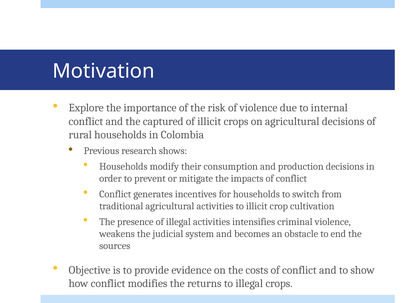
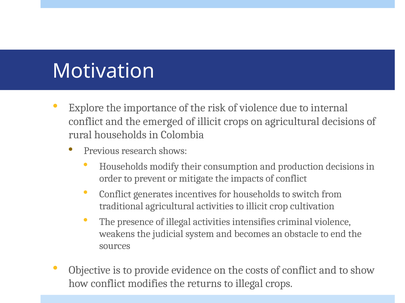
captured: captured -> emerged (163, 122)
